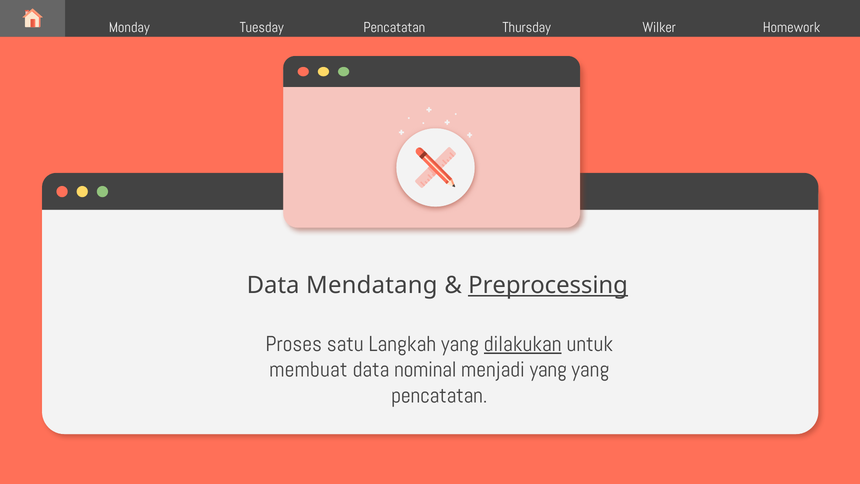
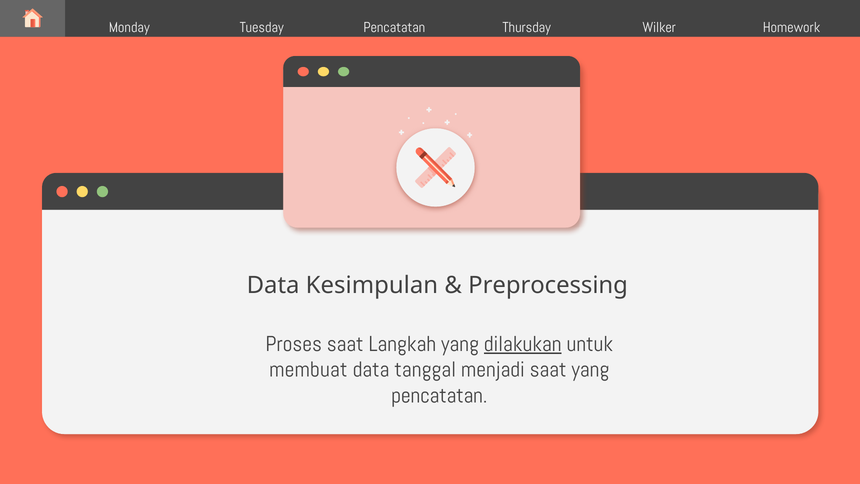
Mendatang: Mendatang -> Kesimpulan (372, 285)
Preprocessing underline: present -> none (548, 285)
Proses satu: satu -> saat (345, 344)
nominal: nominal -> tanggal (425, 370)
menjadi yang: yang -> saat (548, 370)
